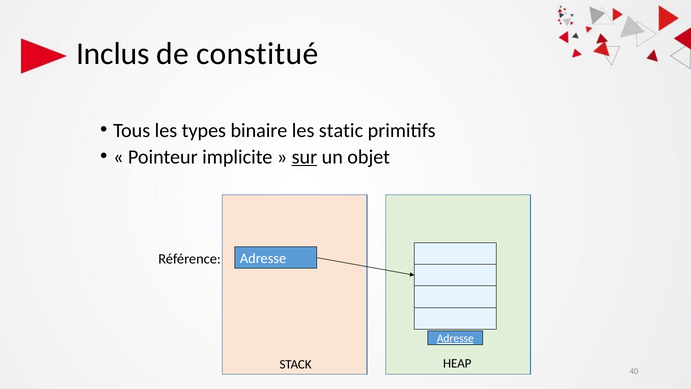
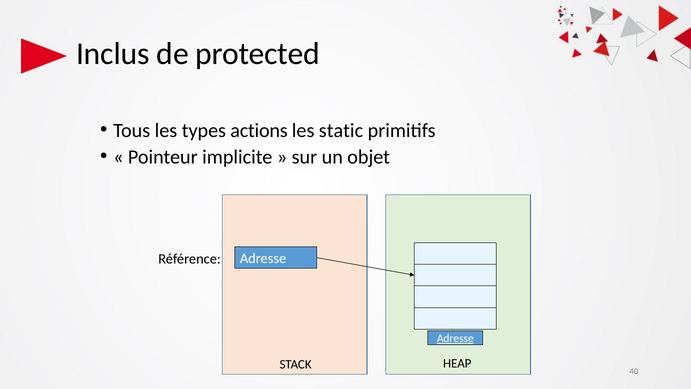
constitué: constitué -> protected (258, 54)
binaire: binaire -> actions (259, 130)
sur underline: present -> none (304, 157)
